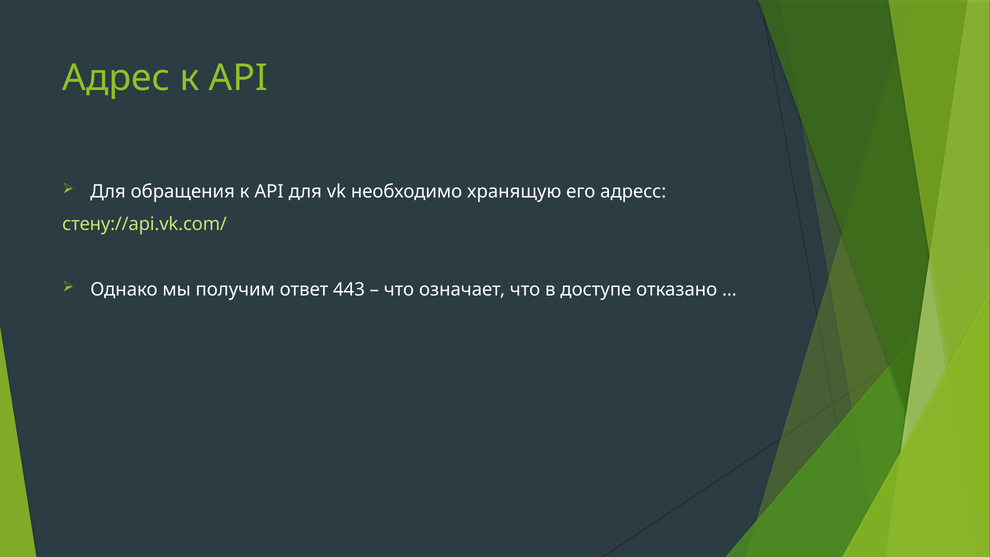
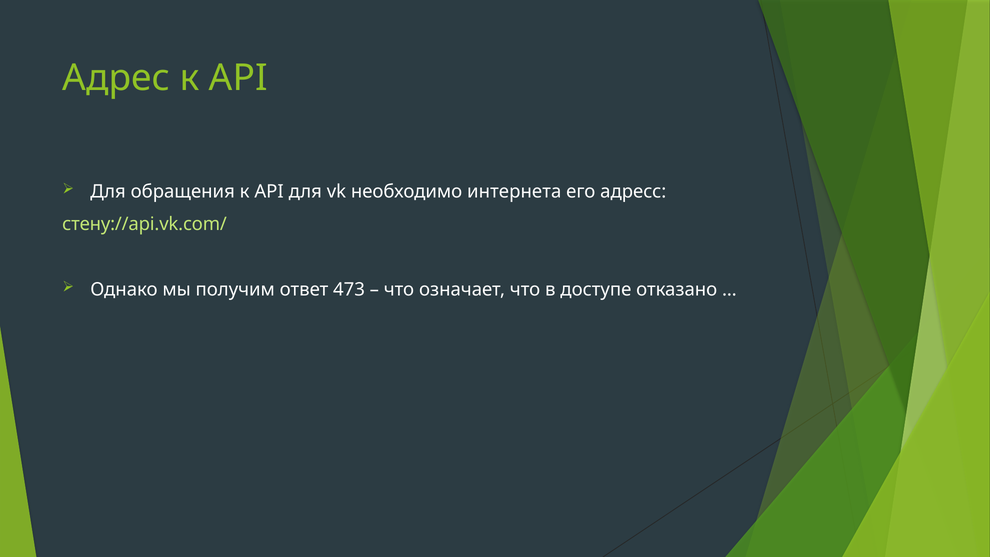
хранящую: хранящую -> интернета (514, 192)
443: 443 -> 473 (349, 289)
